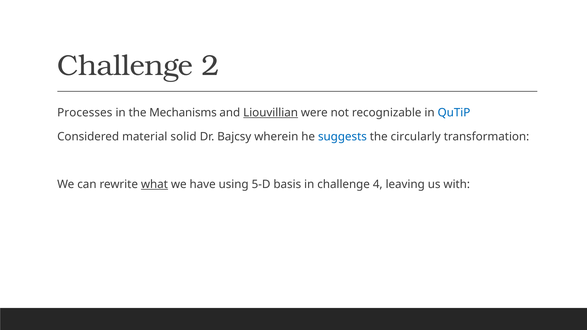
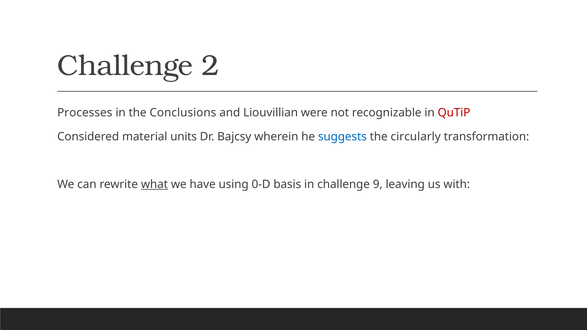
Mechanisms: Mechanisms -> Conclusions (183, 113)
Liouvillian underline: present -> none (271, 113)
QuTiP colour: blue -> red (454, 113)
solid: solid -> units (184, 137)
5-D: 5-D -> 0-D (261, 185)
4: 4 -> 9 (378, 185)
